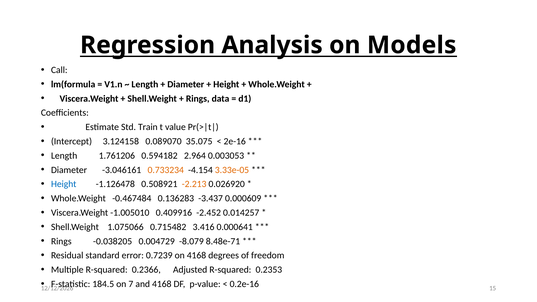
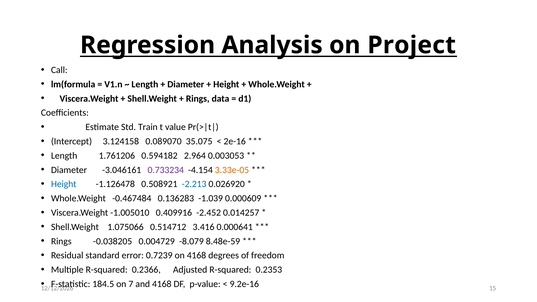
Models: Models -> Project (412, 45)
0.733234 colour: orange -> purple (166, 170)
-2.213 colour: orange -> blue (194, 184)
-3.437: -3.437 -> -1.039 (211, 198)
0.715482: 0.715482 -> 0.514712 (168, 227)
8.48e-71: 8.48e-71 -> 8.48e-59 (223, 241)
0.2e-16: 0.2e-16 -> 9.2e-16 (244, 284)
